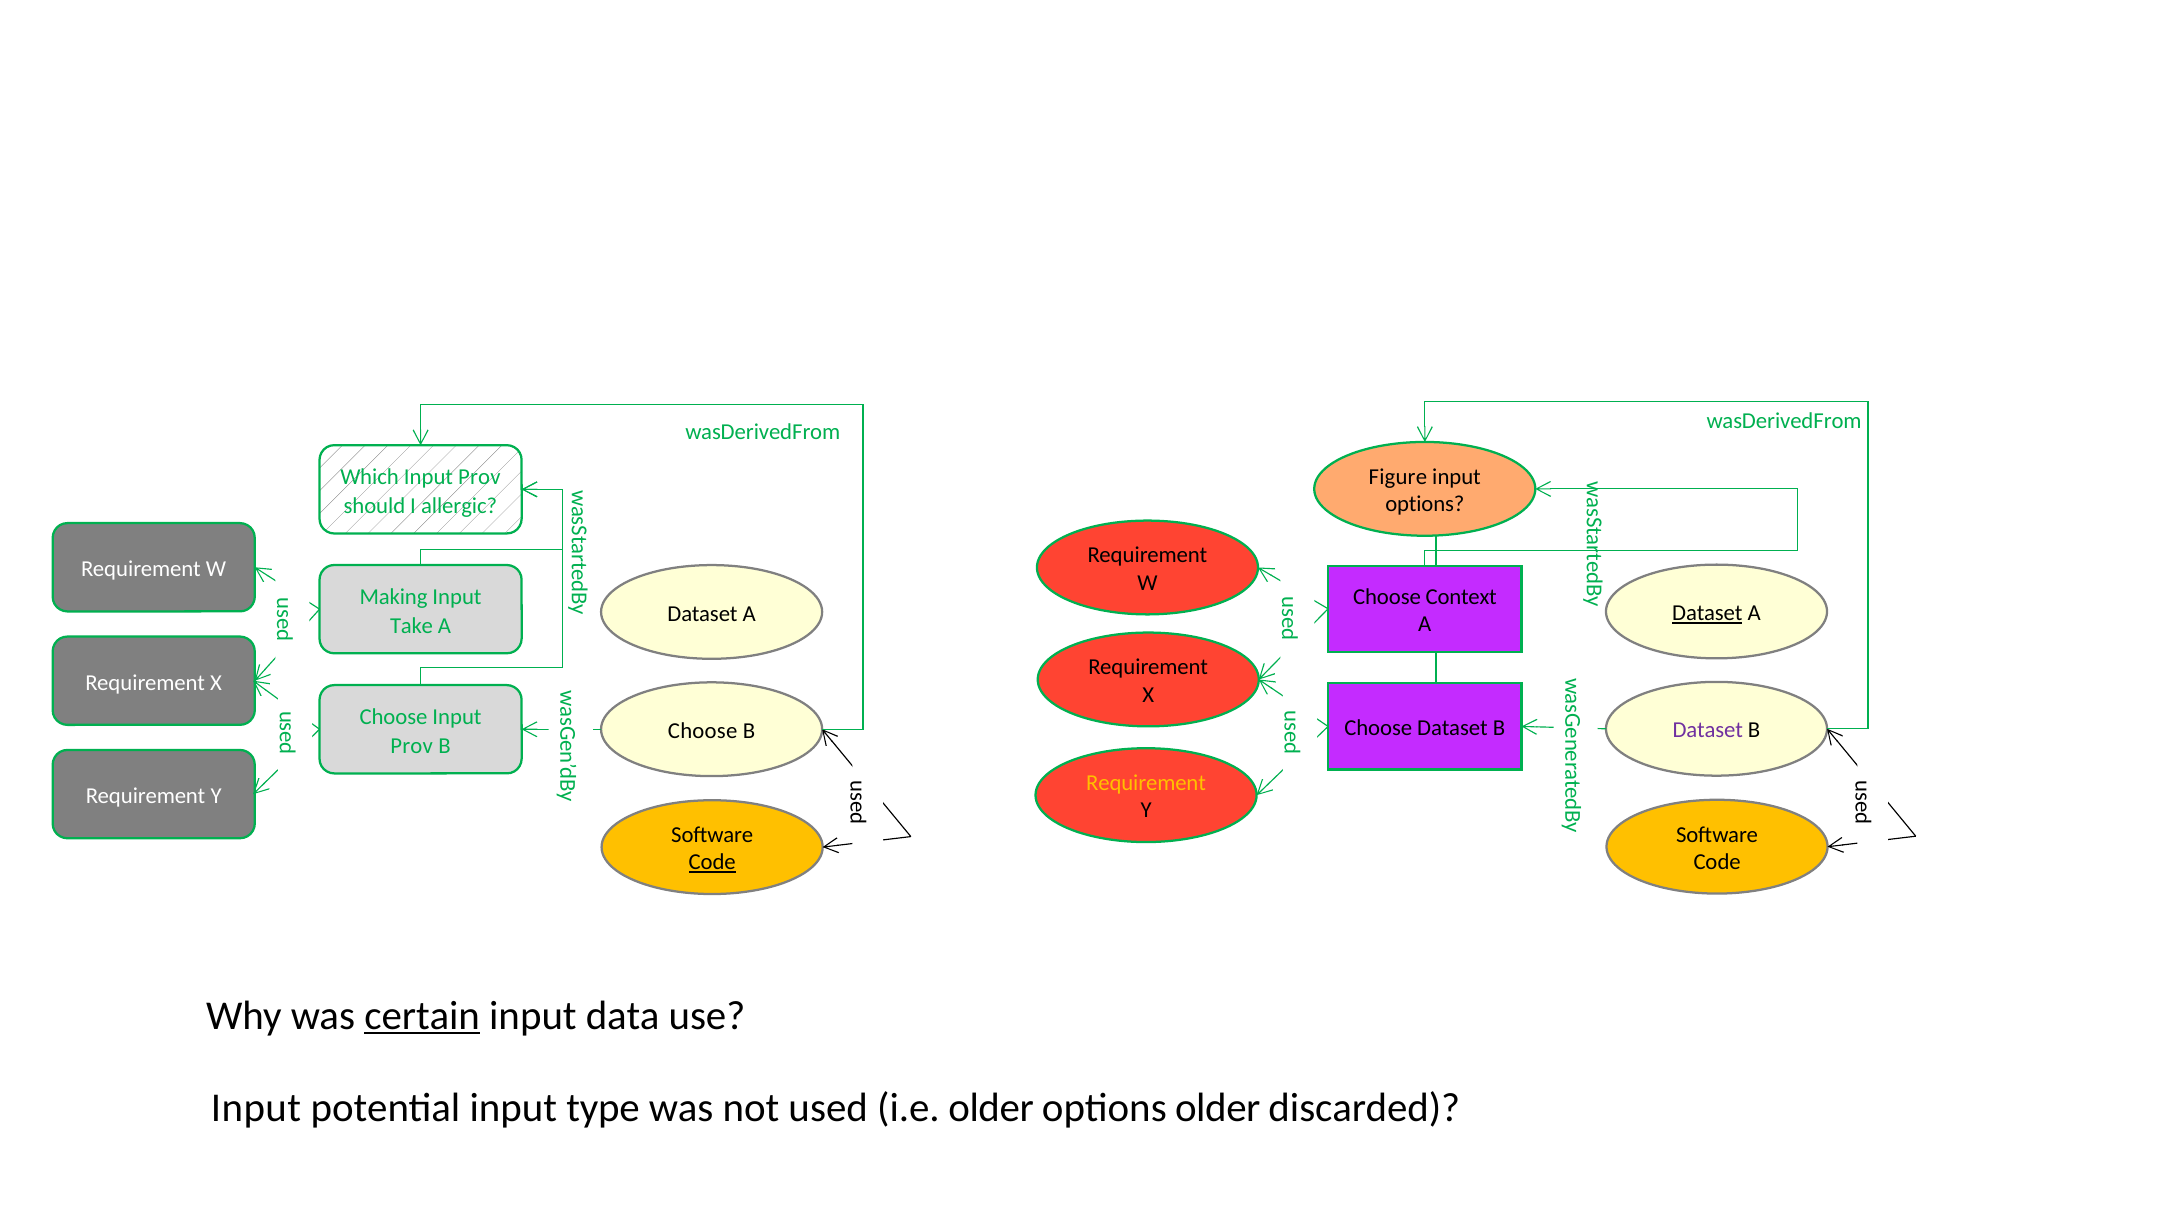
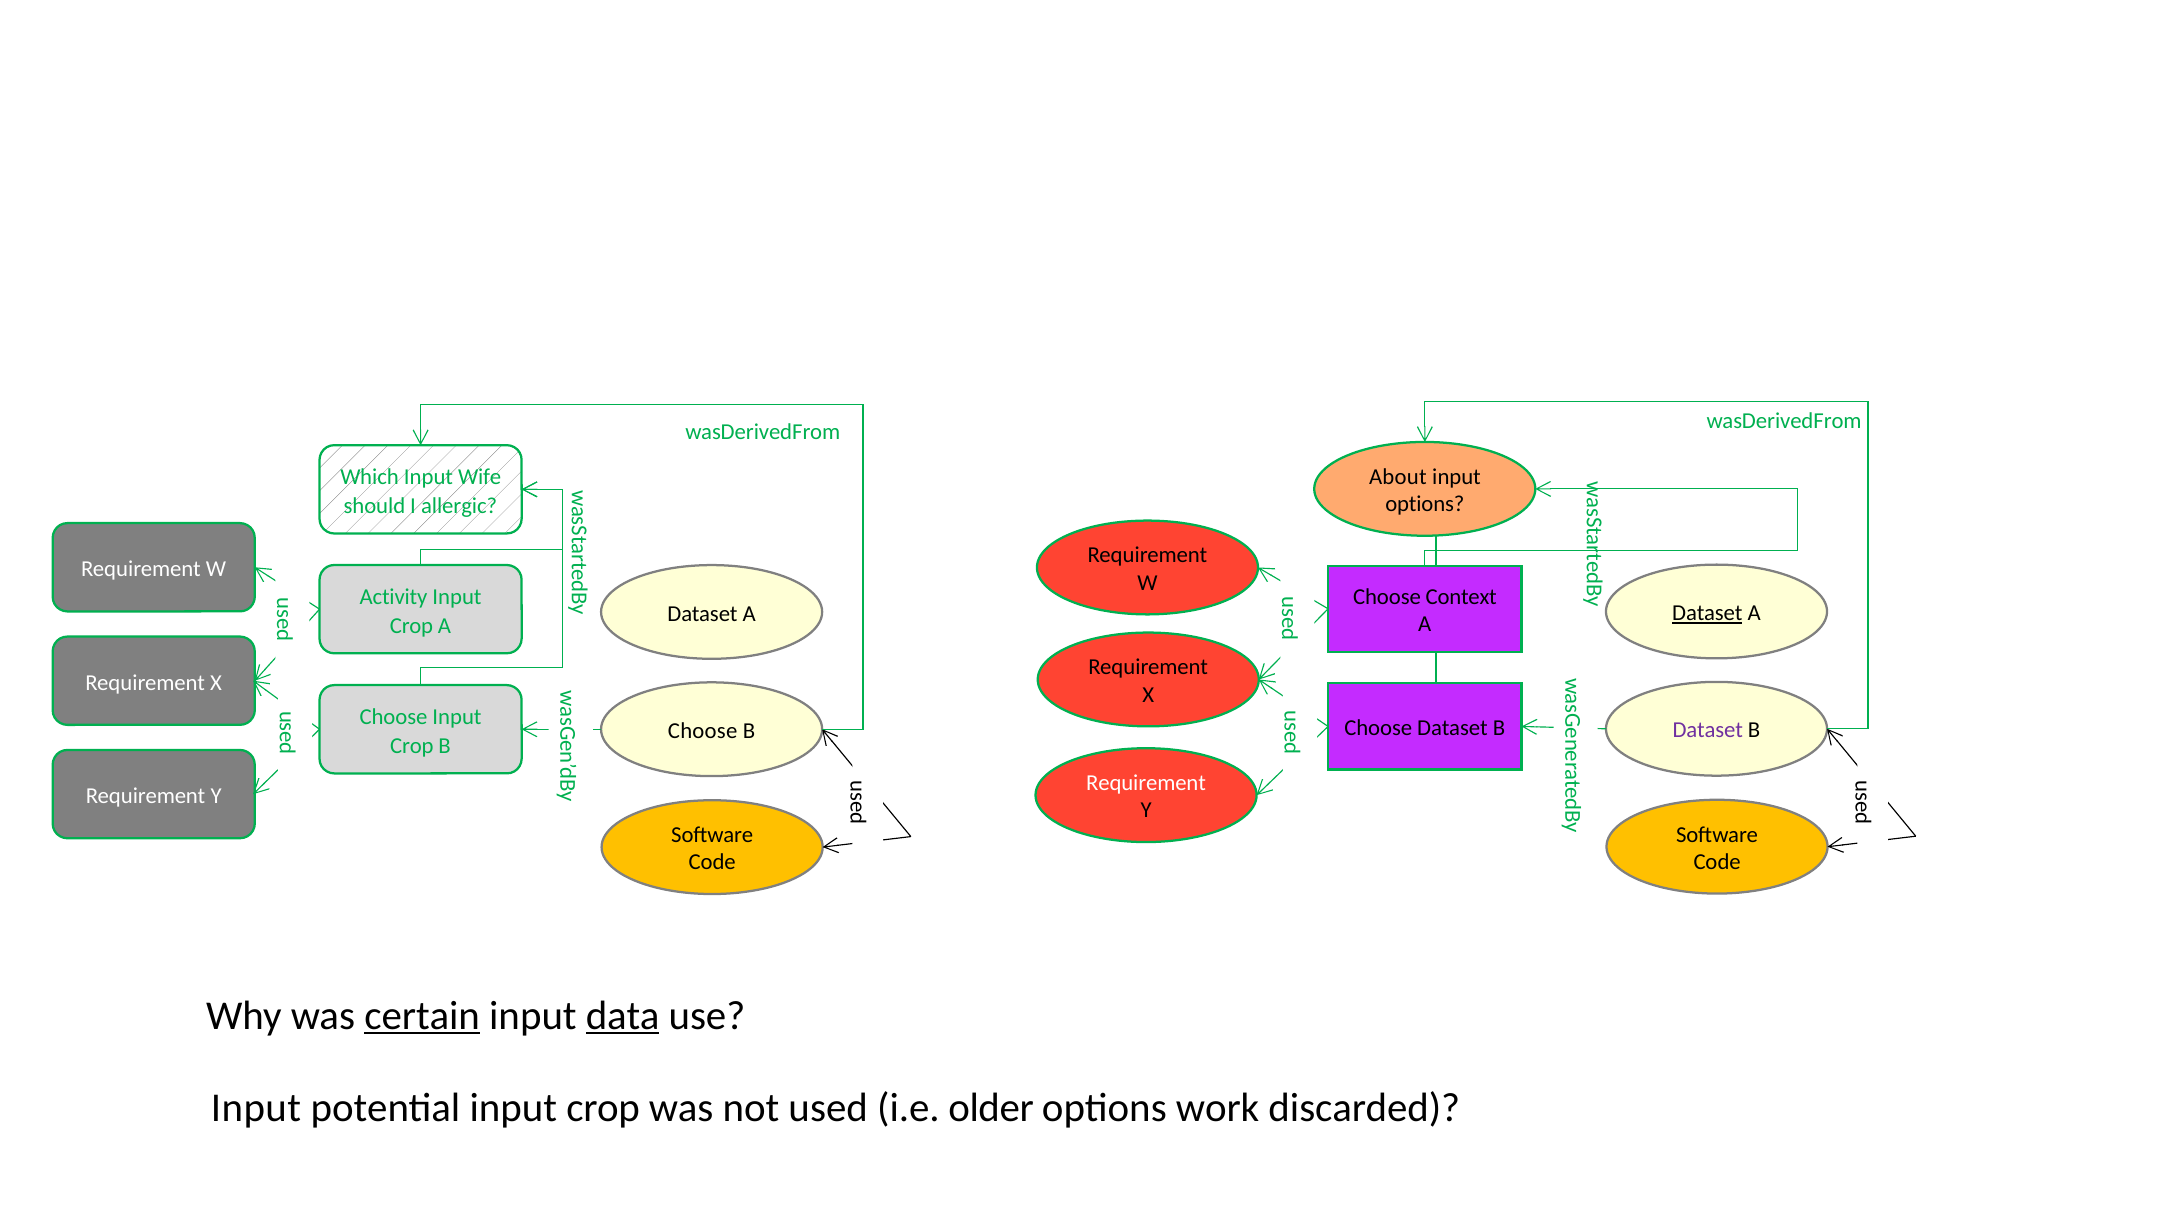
Figure: Figure -> About (1398, 477)
Which Input Prov: Prov -> Wife (480, 477)
Making: Making -> Activity (394, 597)
Take: Take -> Crop (411, 626)
Prov: Prov -> Crop (412, 746)
Requirement colour: yellow -> white (1146, 783)
Code underline: present -> none (712, 862)
data underline: none -> present (623, 1016)
potential input type: type -> crop (603, 1108)
options older: older -> work (1218, 1108)
